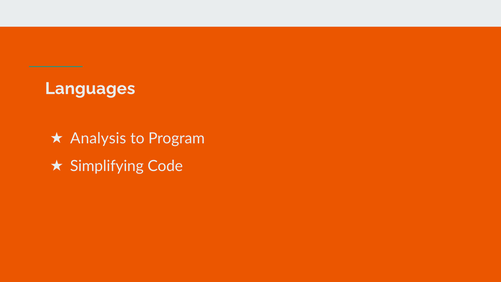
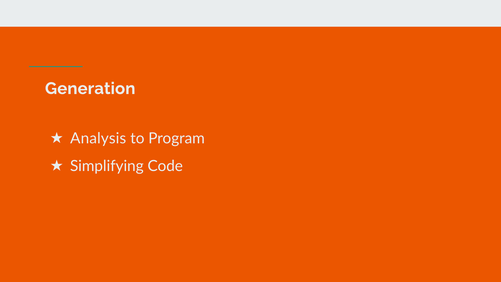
Languages: Languages -> Generation (90, 88)
